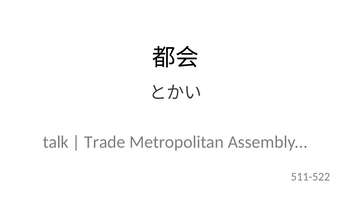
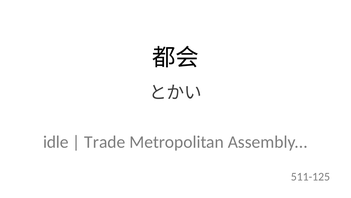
talk: talk -> idle (56, 142)
511-522: 511-522 -> 511-125 (310, 176)
